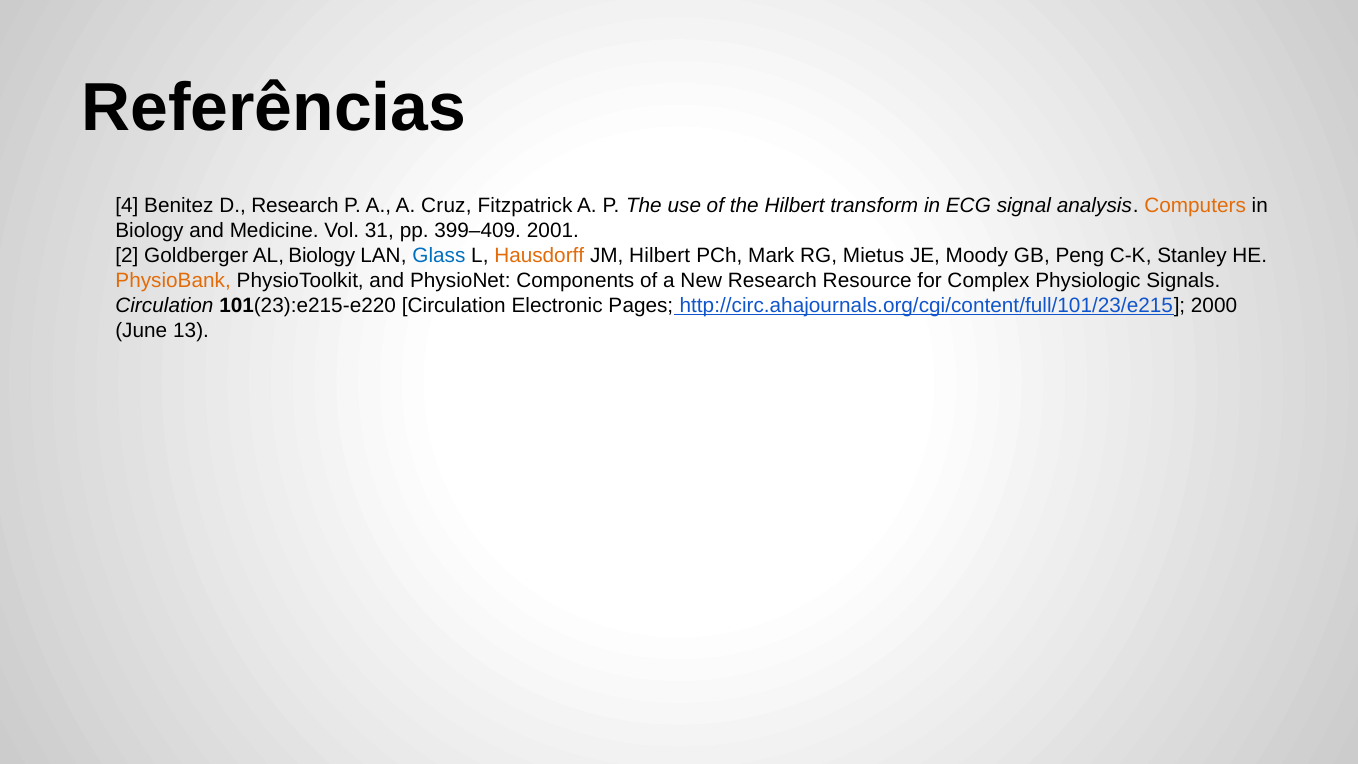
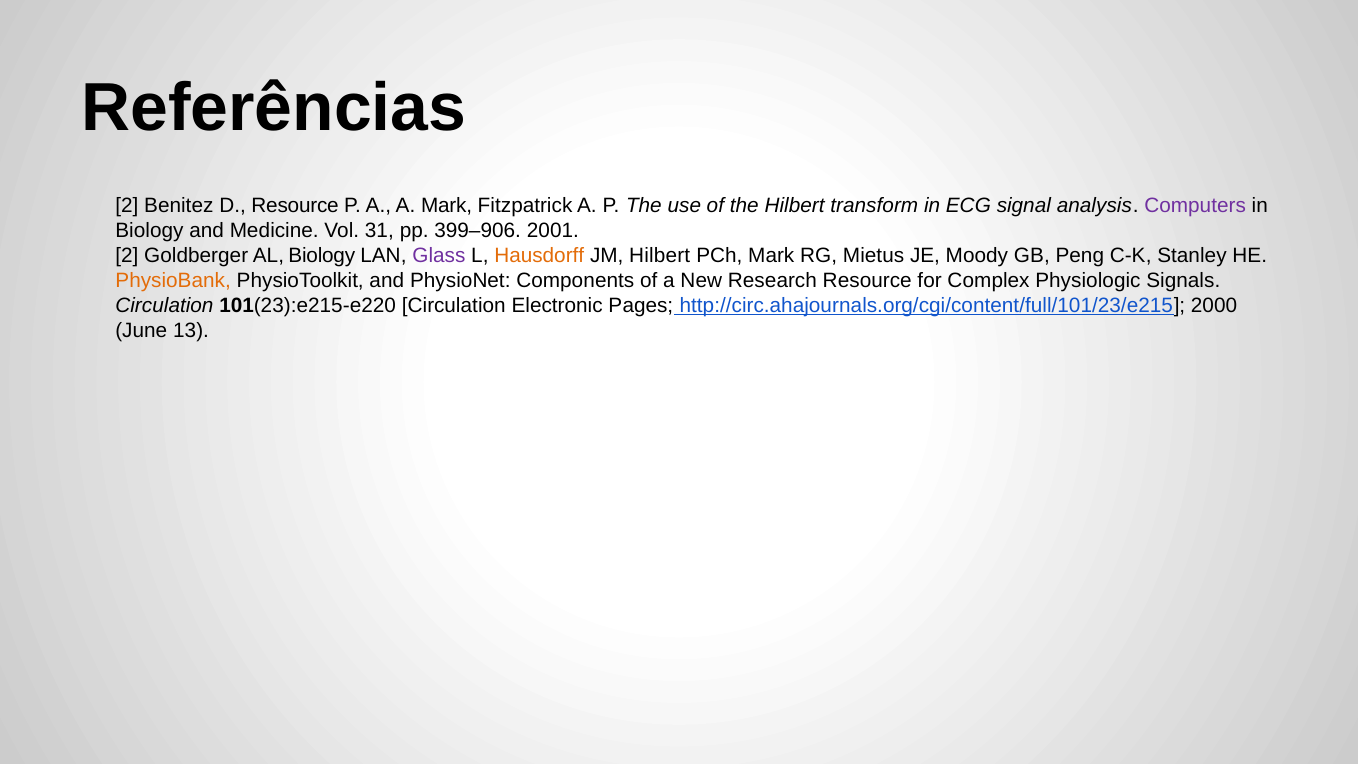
4: 4 -> 2 (127, 206)
D Research: Research -> Resource (295, 206)
A Cruz: Cruz -> Mark (447, 206)
Computers colour: orange -> purple (1195, 206)
399–409: 399–409 -> 399–906 (478, 231)
Glass colour: blue -> purple (439, 256)
